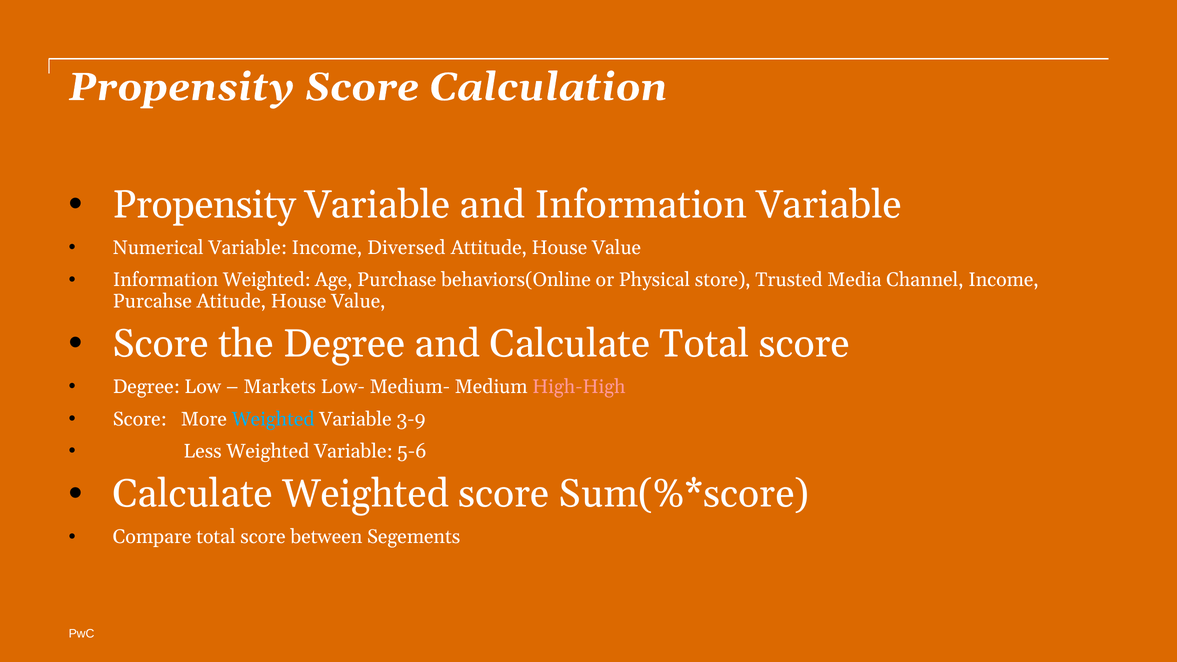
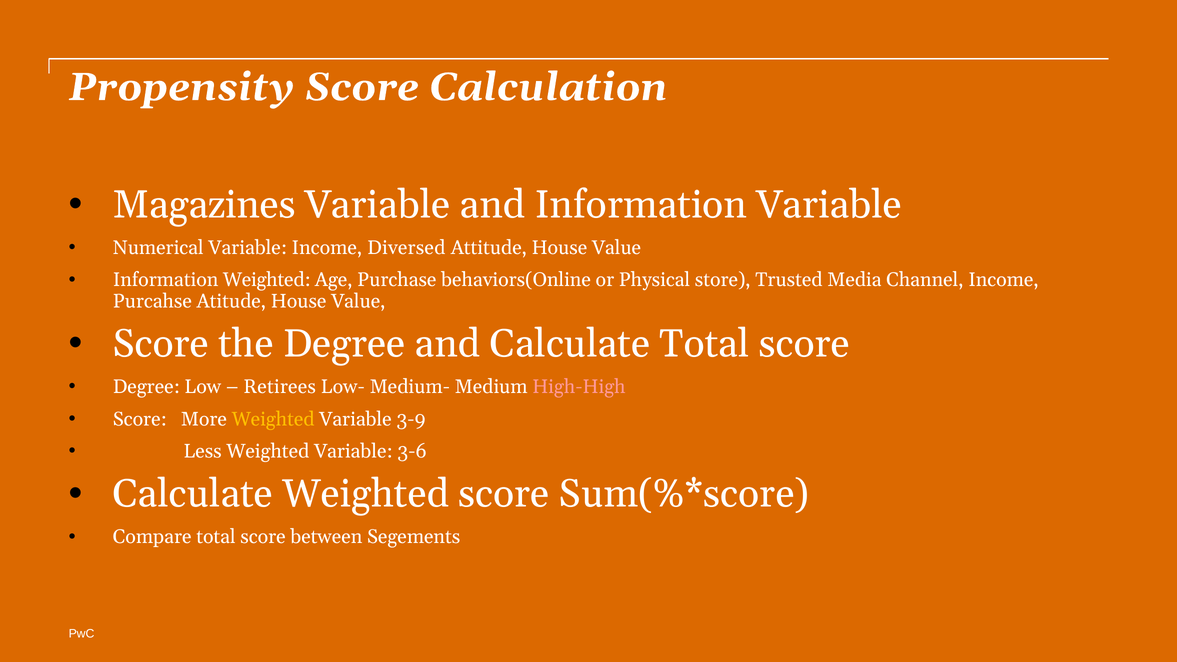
Propensity: Propensity -> Magazines (204, 205)
Markets: Markets -> Retirees (280, 387)
Weighted colour: light blue -> yellow (273, 419)
5-6: 5-6 -> 3-6 (412, 451)
